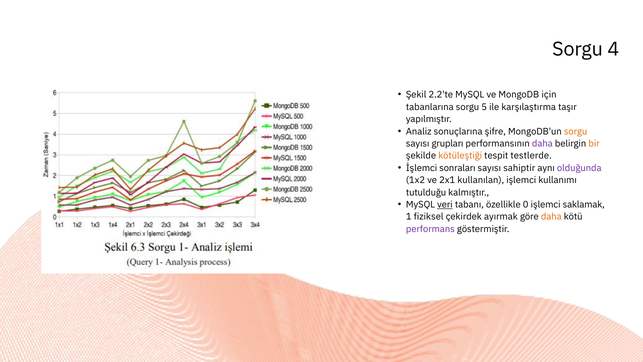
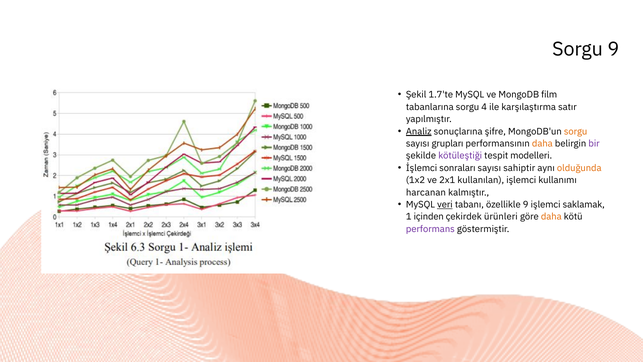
Sorgu 4: 4 -> 9 (613, 49)
2.2'te: 2.2'te -> 1.7'te (441, 95)
için: için -> film (549, 95)
5: 5 -> 4 (484, 107)
taşır: taşır -> satır (567, 107)
Analiz underline: none -> present (419, 131)
daha colour: purple -> orange (542, 144)
bir colour: orange -> purple (594, 144)
kötüleştiği colour: orange -> purple (460, 156)
testlerde: testlerde -> modelleri (531, 156)
olduğunda colour: purple -> orange (579, 168)
tutulduğu: tutulduğu -> harcanan (426, 192)
özellikle 0: 0 -> 9 (526, 204)
fiziksel: fiziksel -> içinden (429, 217)
ayırmak: ayırmak -> ürünleri (501, 217)
